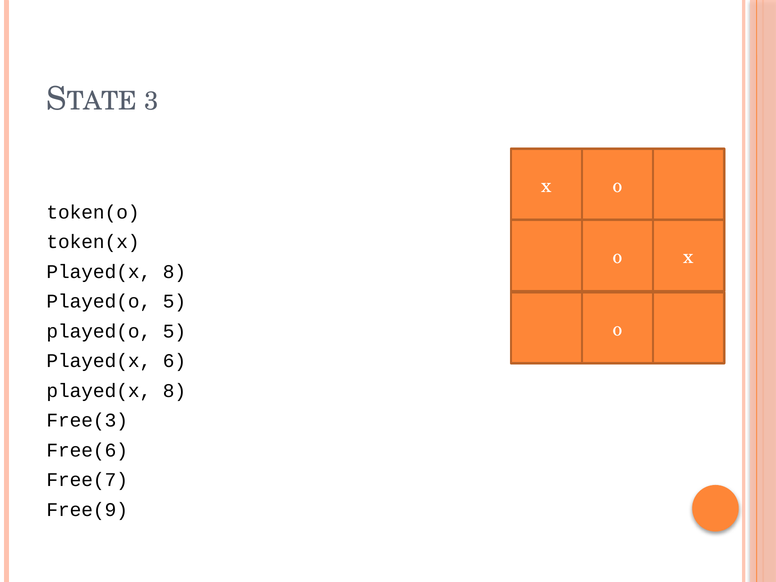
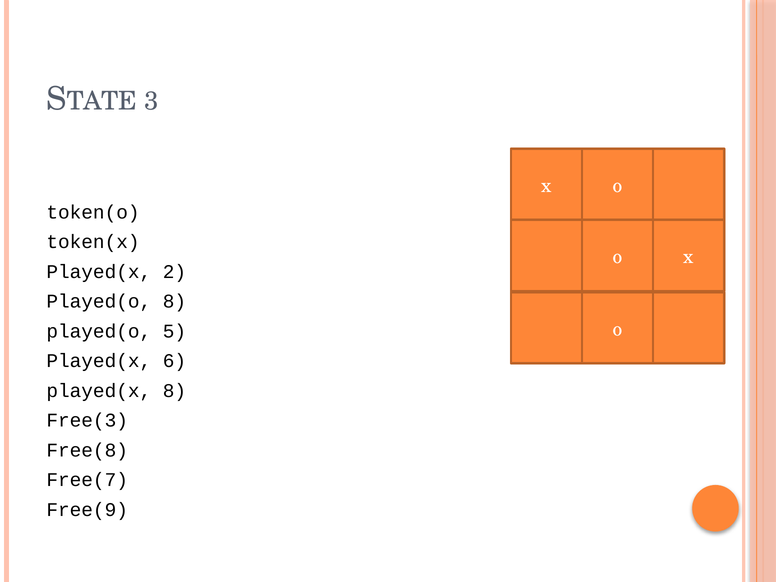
8: 8 -> 2 (174, 272)
5: 5 -> 8 (174, 301)
Free(6: Free(6 -> Free(8 (87, 450)
